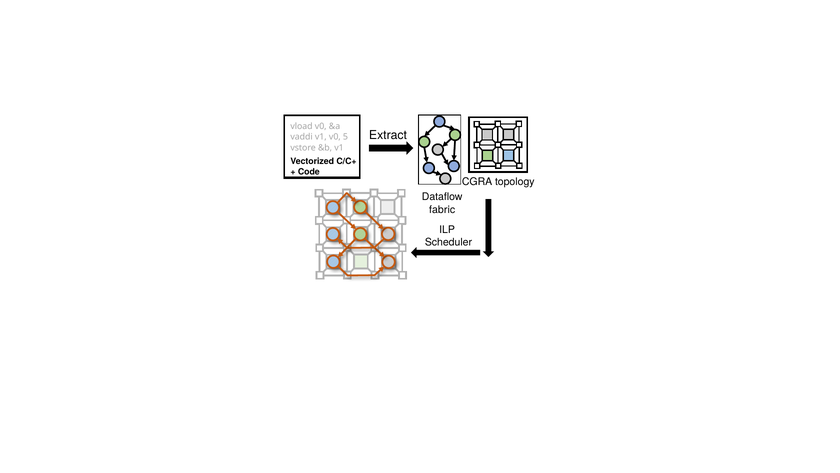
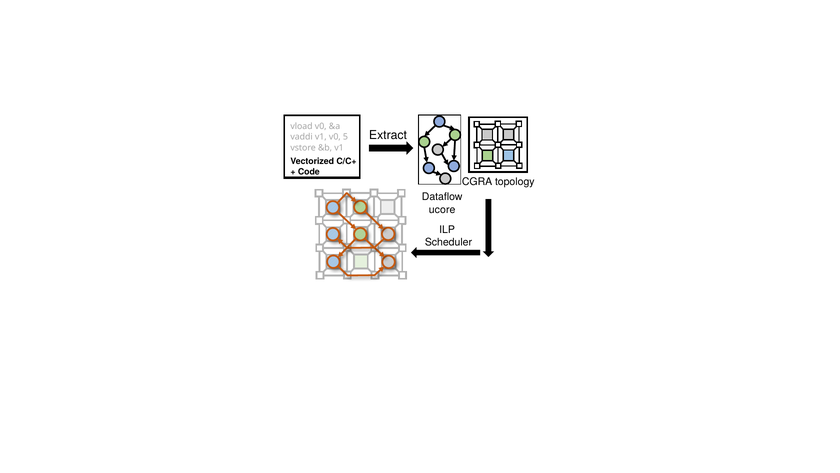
fabric: fabric -> ucore (442, 209)
